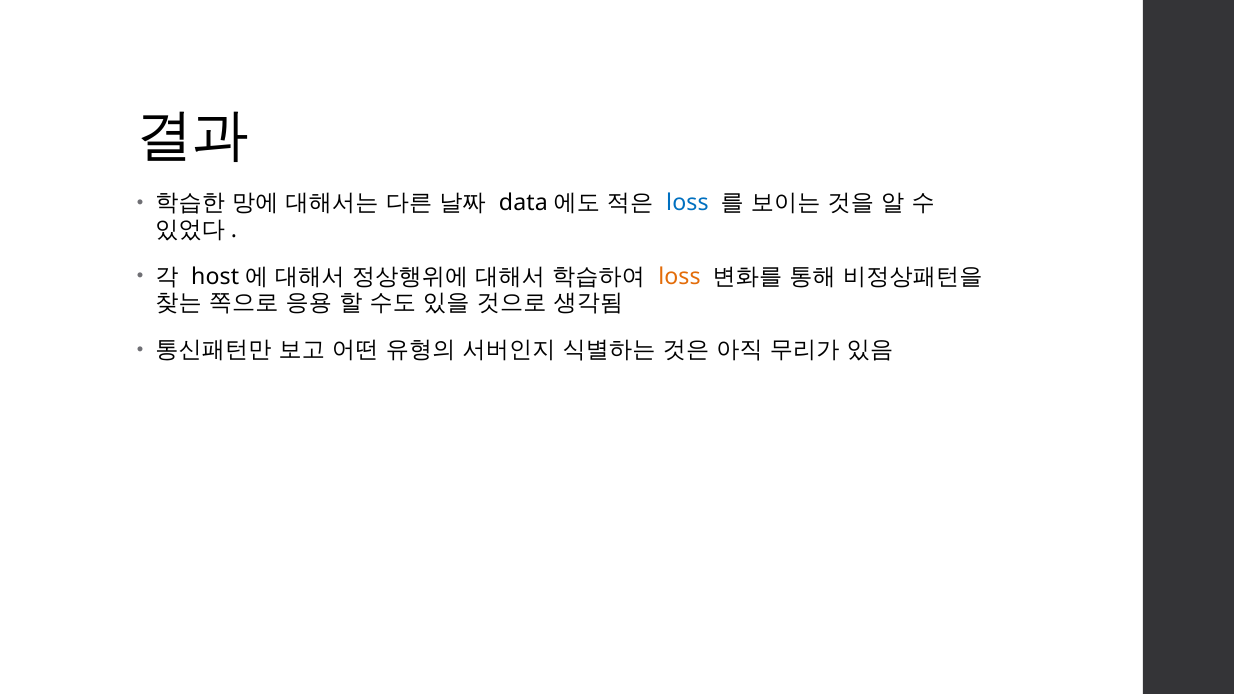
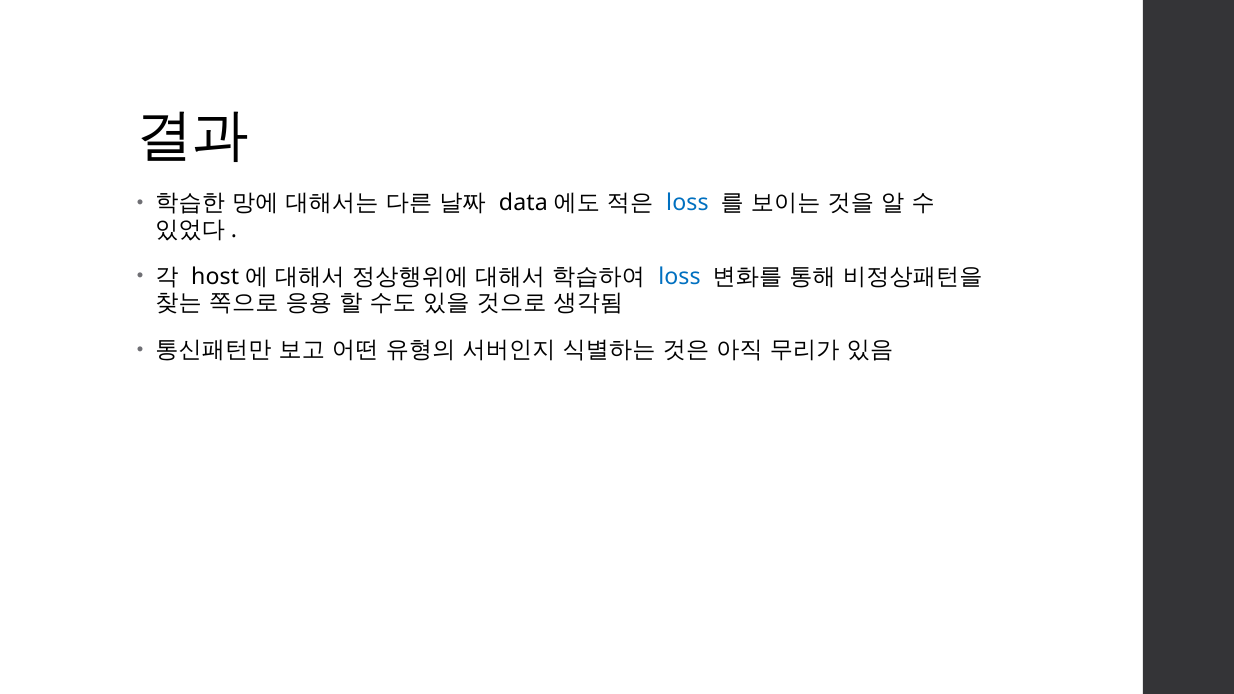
loss colour: orange -> blue (680, 277)
